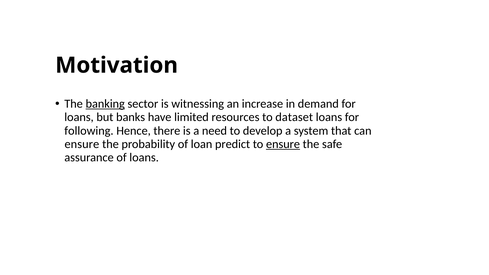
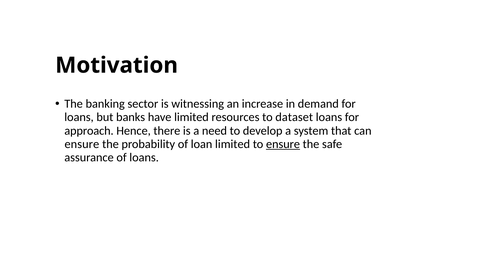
banking underline: present -> none (105, 104)
following: following -> approach (89, 131)
loan predict: predict -> limited (233, 144)
